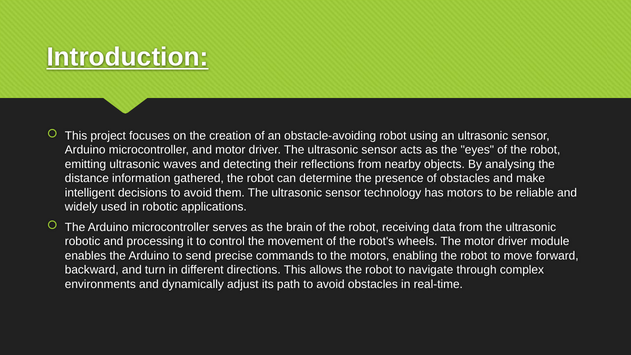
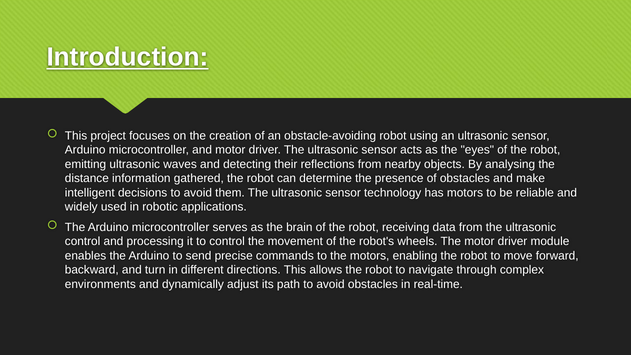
robotic: robotic -> control (83, 241)
